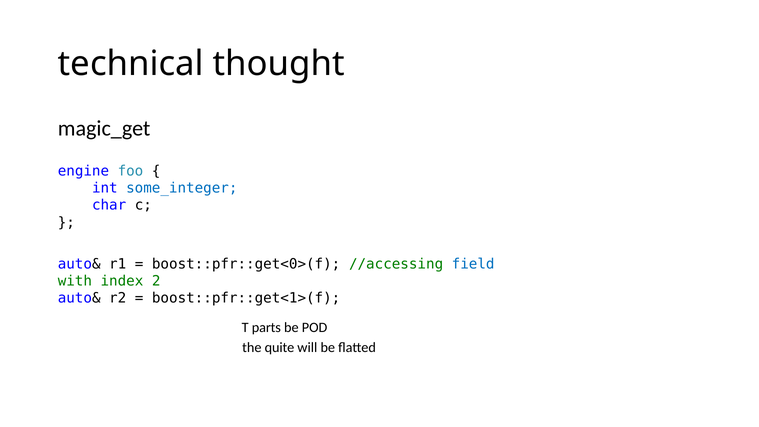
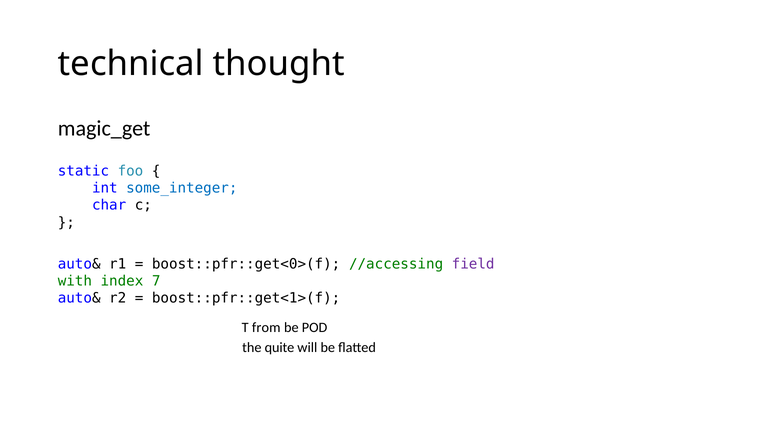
engine: engine -> static (83, 171)
field colour: blue -> purple (473, 264)
2: 2 -> 7 (156, 281)
parts: parts -> from (266, 327)
